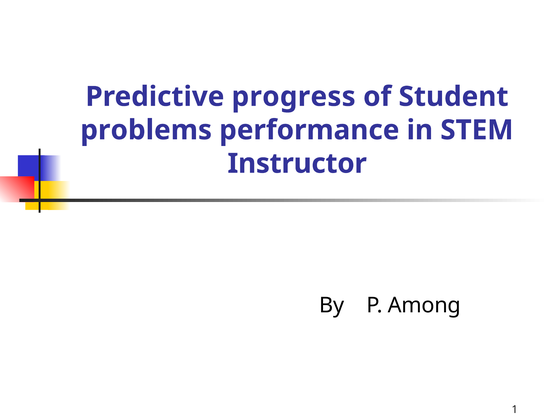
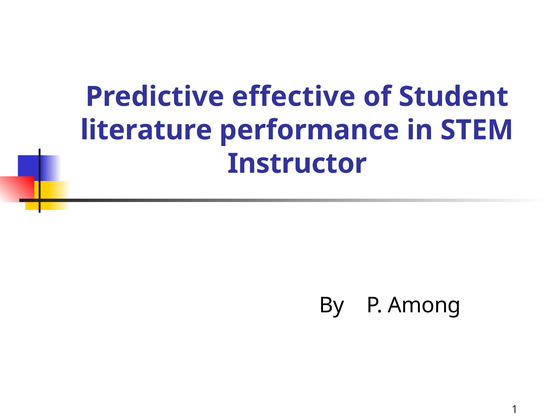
progress: progress -> effective (294, 97)
problems: problems -> literature (146, 130)
